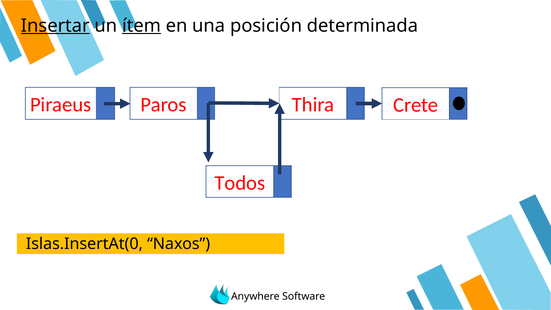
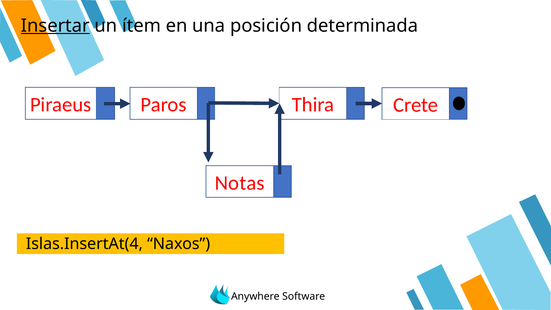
ítem underline: present -> none (142, 26)
Todos: Todos -> Notas (240, 183)
Islas.InsertAt(0: Islas.InsertAt(0 -> Islas.InsertAt(4 (84, 244)
